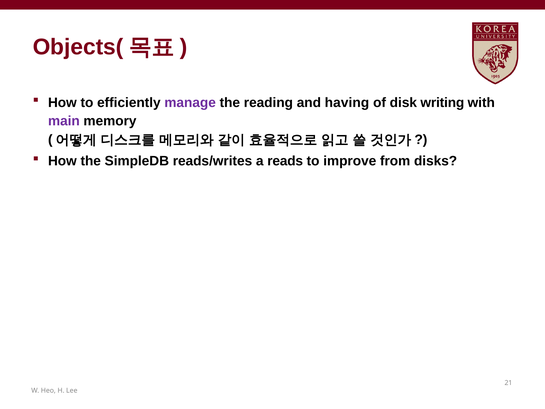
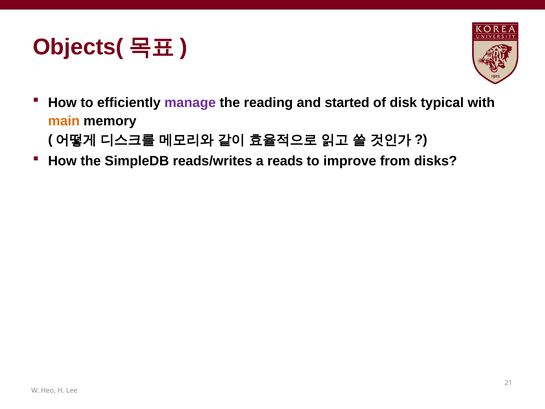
having: having -> started (347, 102)
writing: writing -> typical (442, 102)
main colour: purple -> orange (64, 121)
